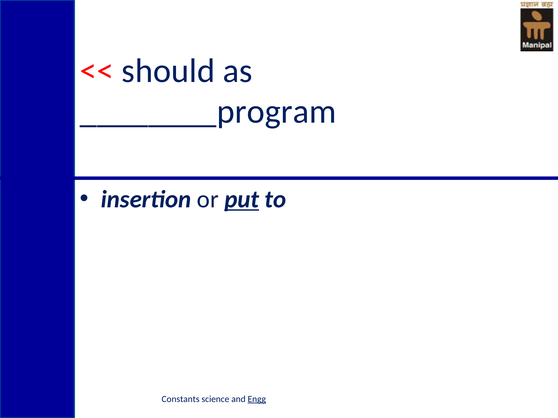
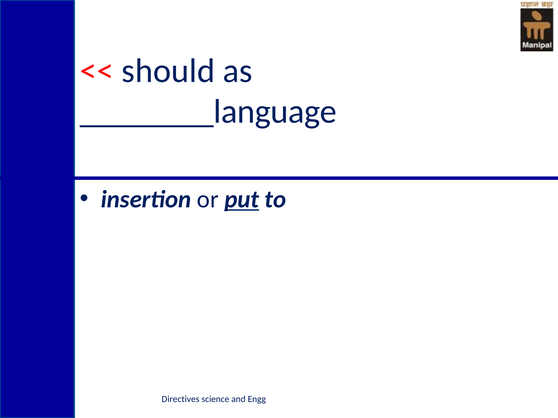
________program: ________program -> ________language (208, 112)
Constants: Constants -> Directives (181, 400)
Engg underline: present -> none (257, 400)
